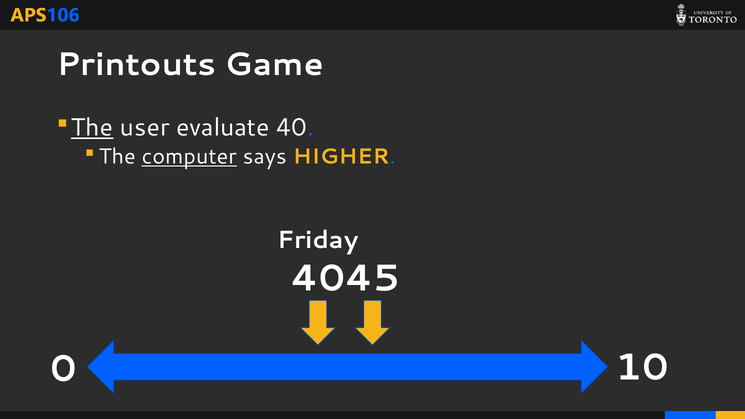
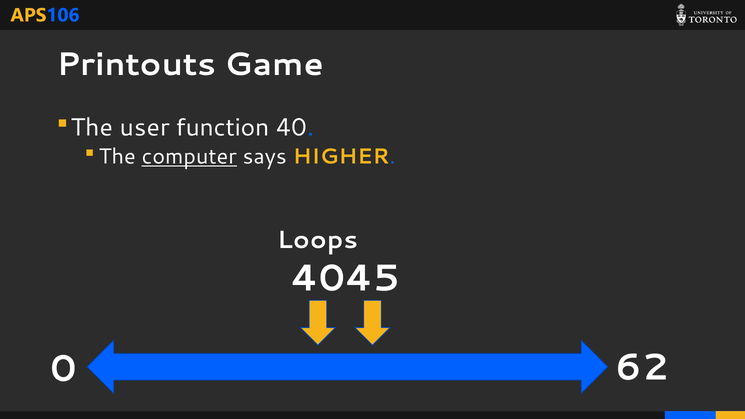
The underline: present -> none (92, 128)
evaluate: evaluate -> function (223, 128)
Friday: Friday -> Loops (318, 240)
10: 10 -> 62 (642, 368)
